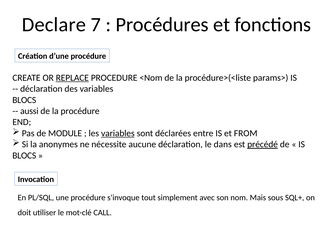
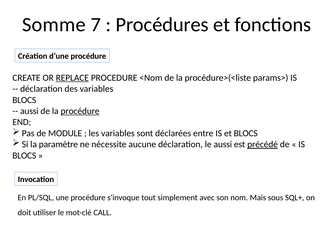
Declare: Declare -> Somme (54, 25)
procédure underline: none -> present (80, 111)
variables underline: present -> none (118, 133)
et FROM: FROM -> BLOCS (246, 133)
anonymes: anonymes -> paramètre (58, 144)
le dans: dans -> aussi (223, 144)
